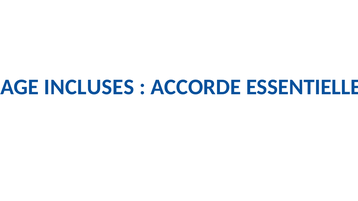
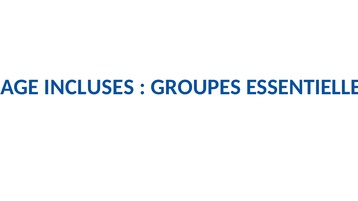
ACCORDE: ACCORDE -> GROUPES (196, 87)
